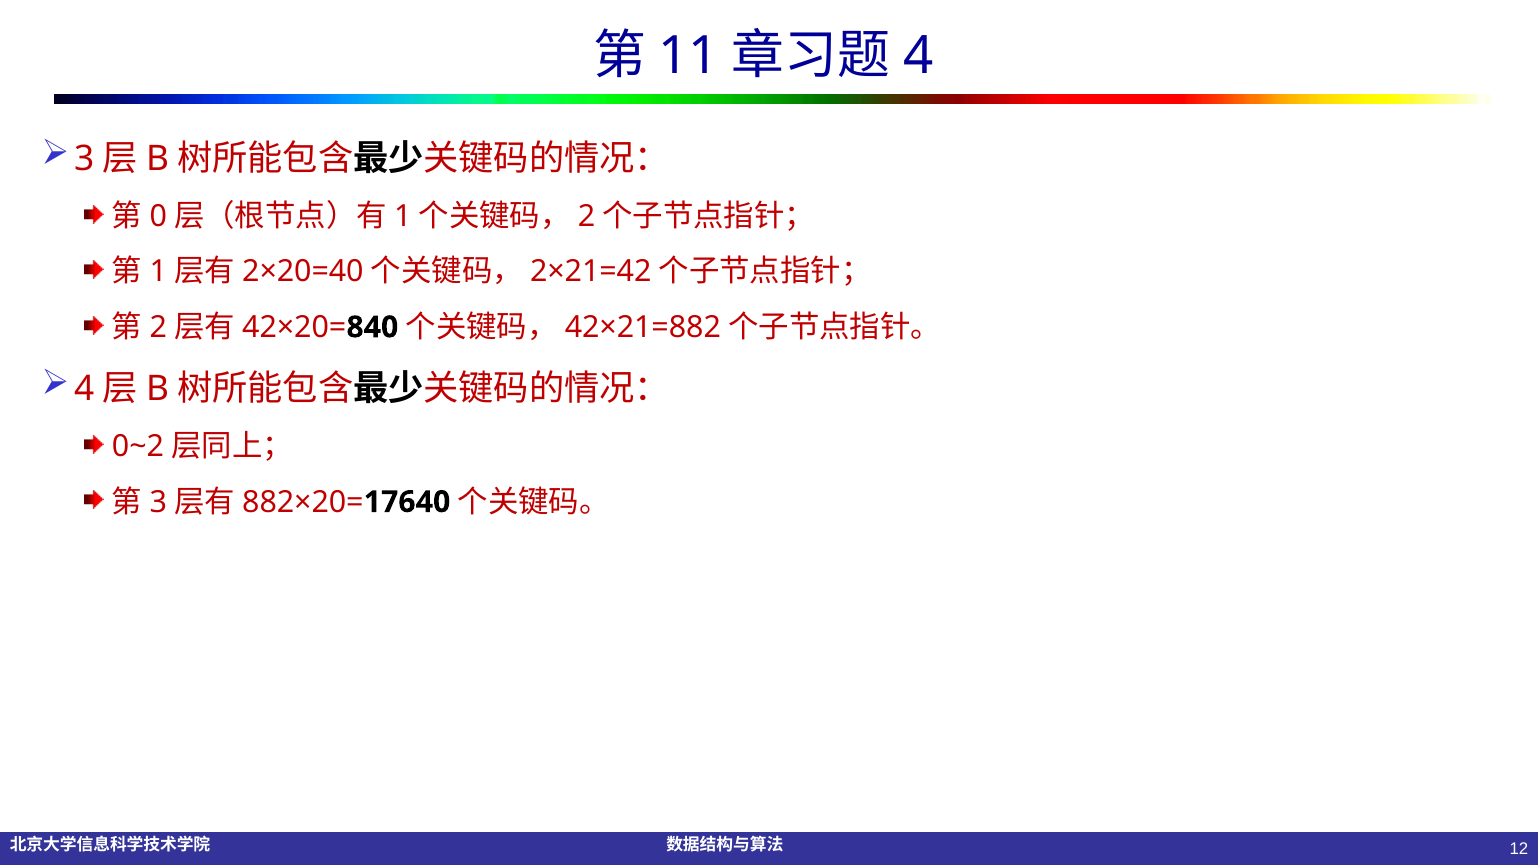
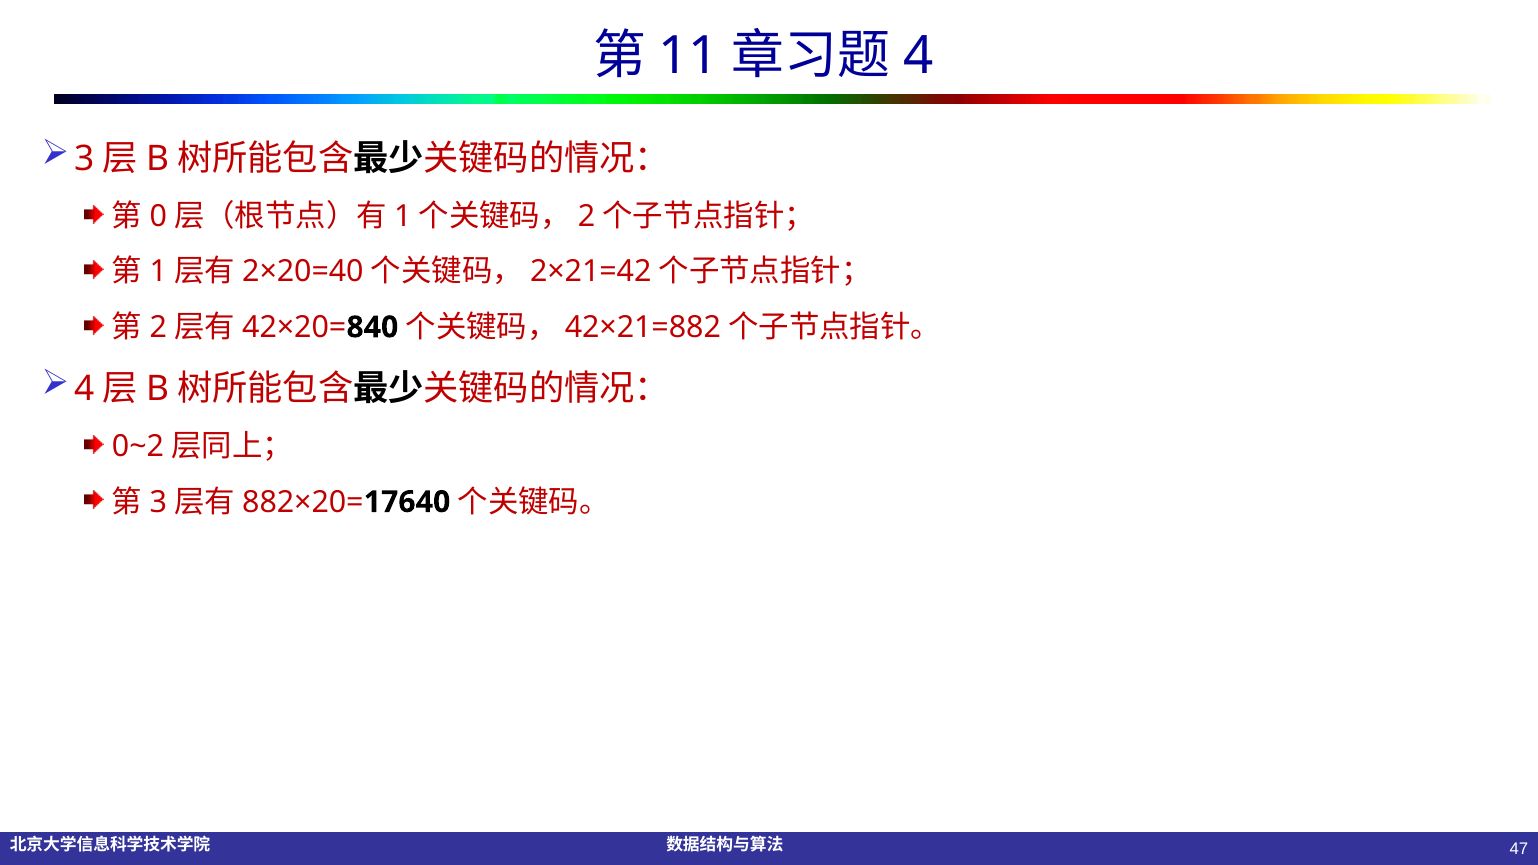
12: 12 -> 47 (1519, 849)
